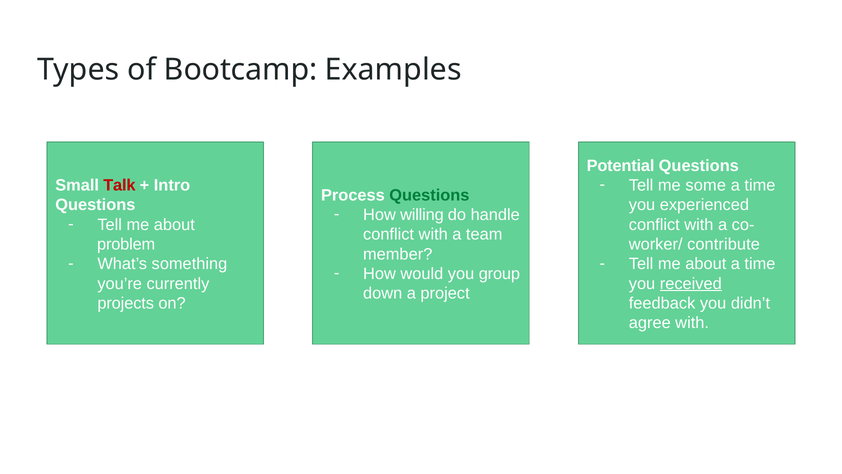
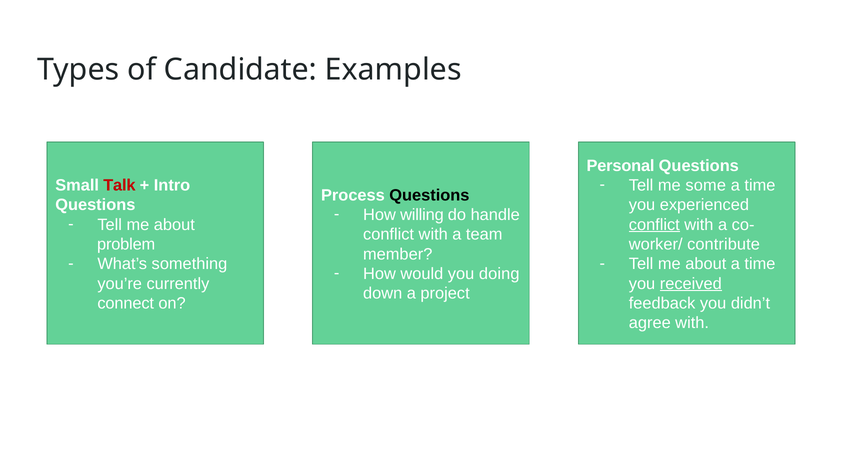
Bootcamp: Bootcamp -> Candidate (241, 70)
Potential: Potential -> Personal (621, 165)
Questions colour: green -> black (429, 195)
conflict underline: none -> present (654, 224)
group: group -> doing (499, 274)
projects: projects -> connect (126, 303)
